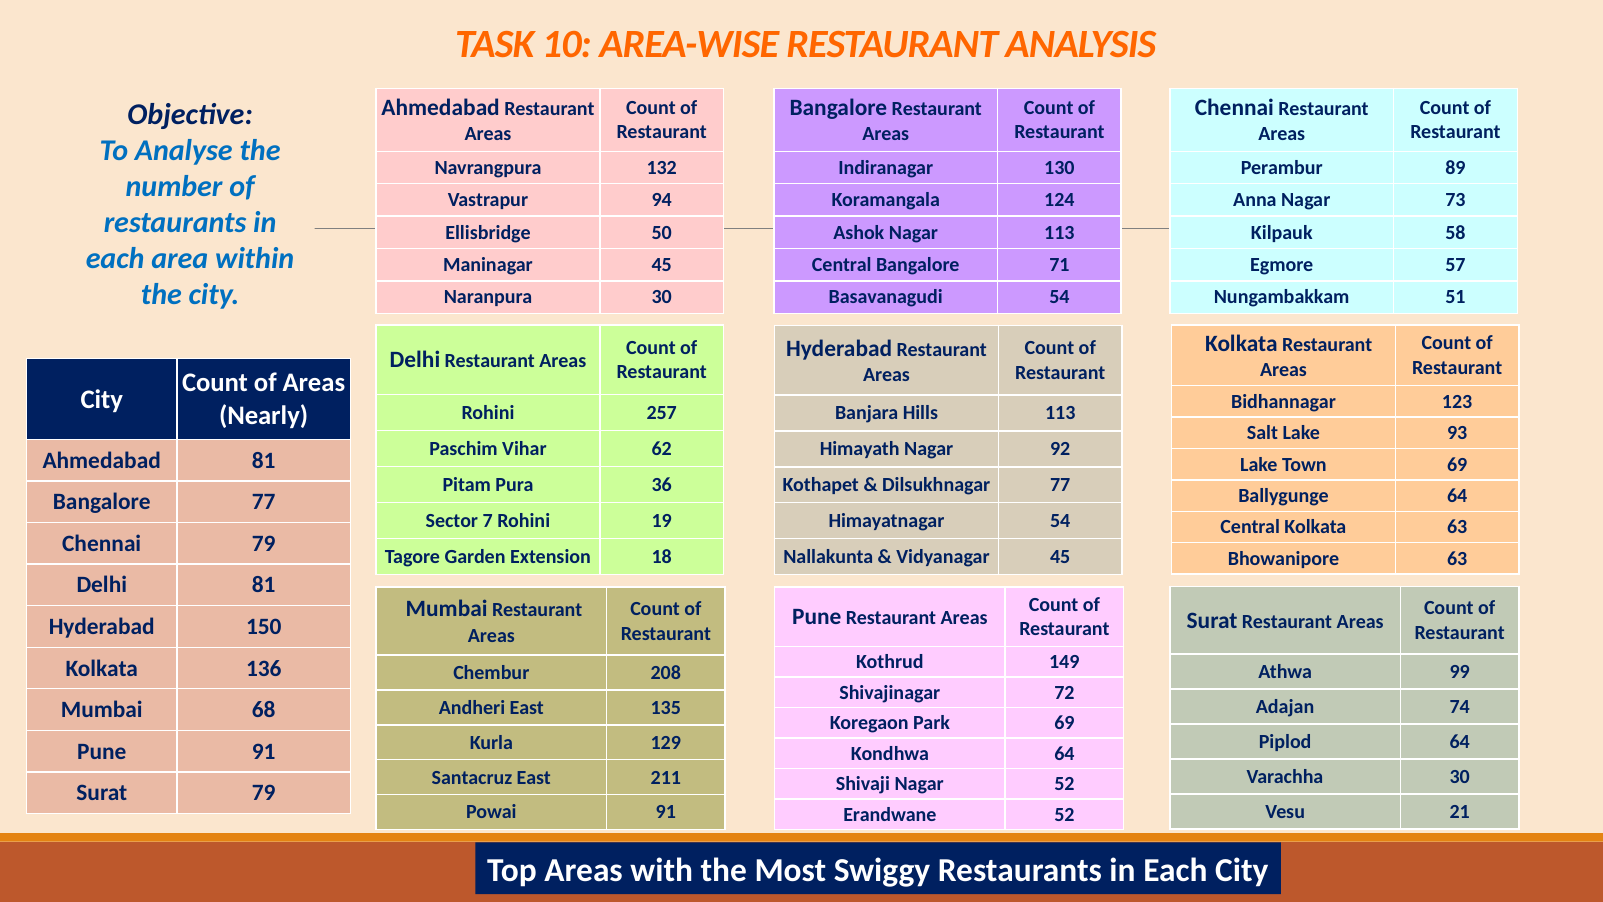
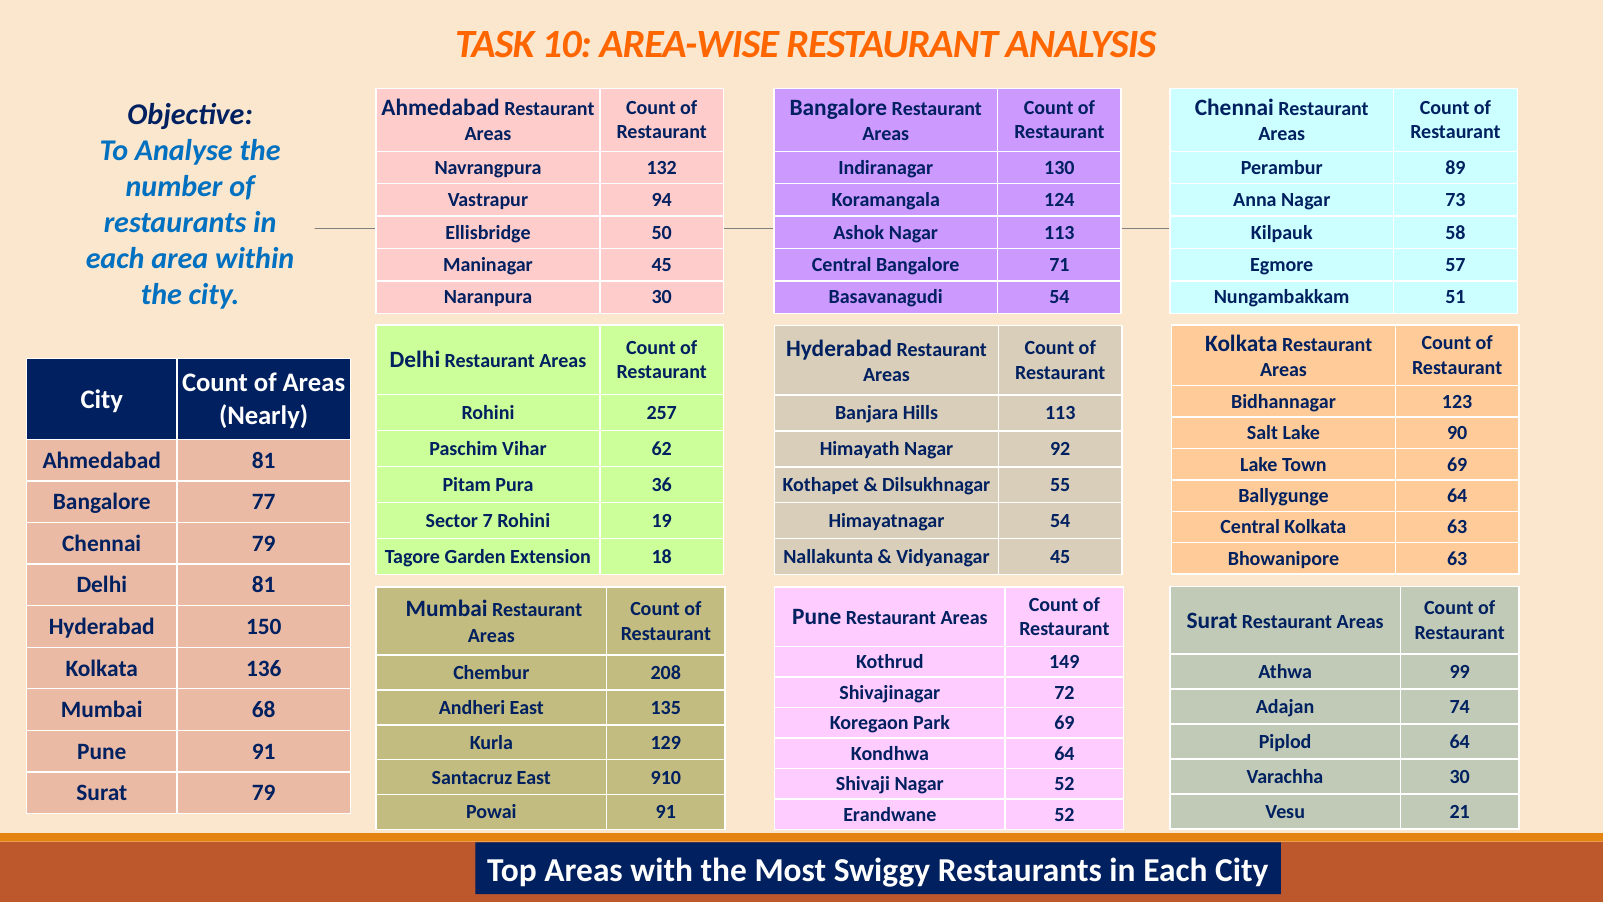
93: 93 -> 90 (1457, 433)
Dilsukhnagar 77: 77 -> 55 (1060, 485)
211: 211 -> 910 (666, 777)
